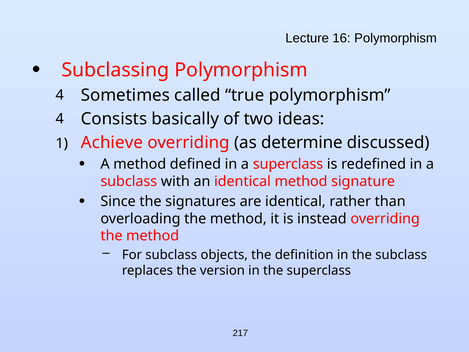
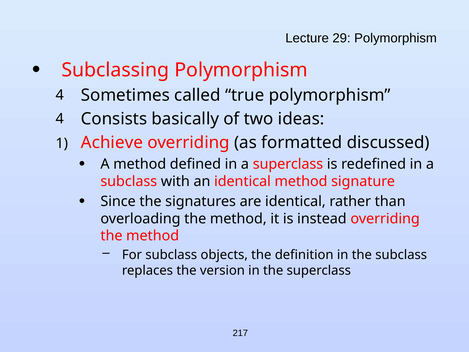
16: 16 -> 29 (342, 38)
determine: determine -> formatted (302, 143)
